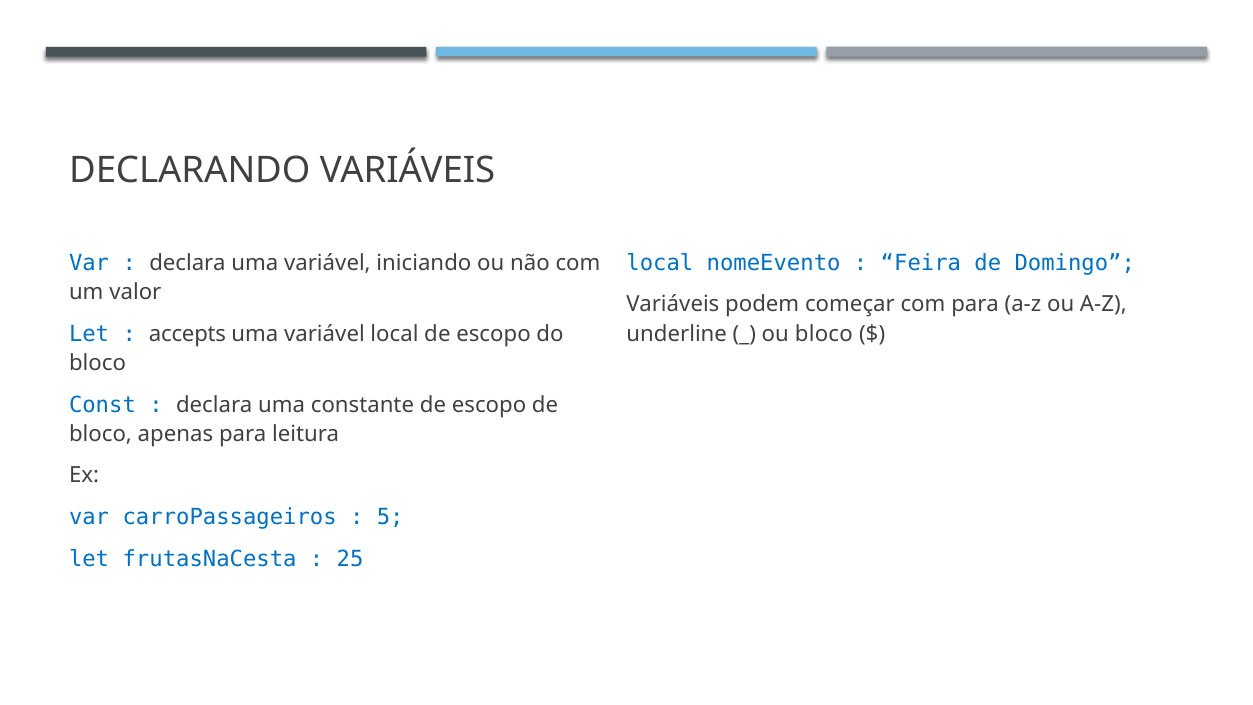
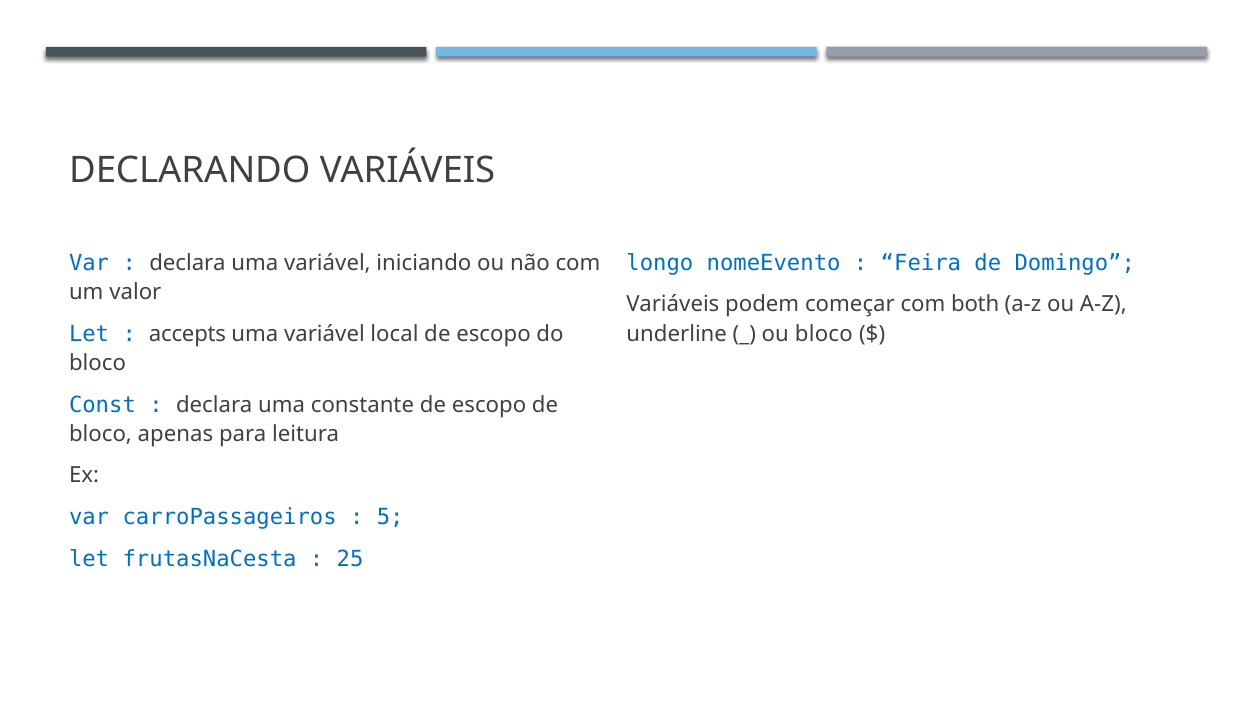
local: local -> longo (660, 263)
com para: para -> both (975, 304)
